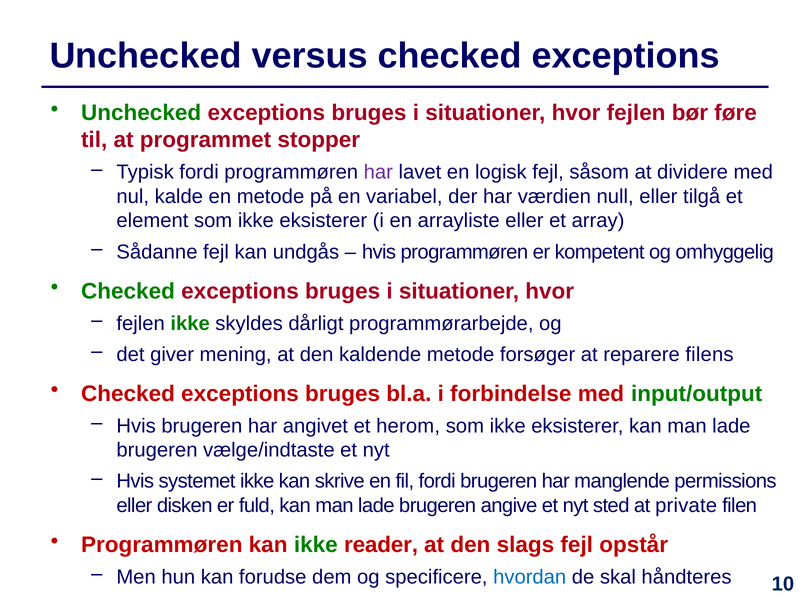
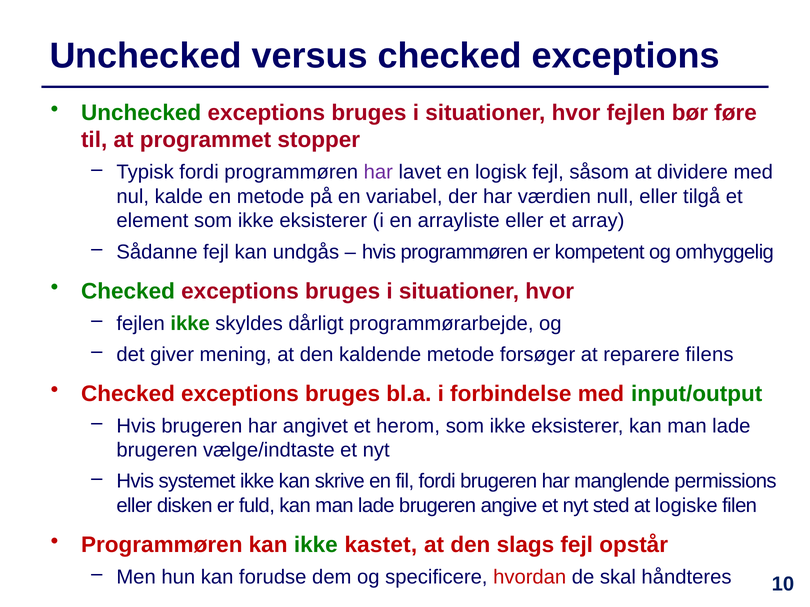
private: private -> logiske (686, 506)
reader: reader -> kastet (381, 545)
hvordan colour: blue -> red (530, 577)
